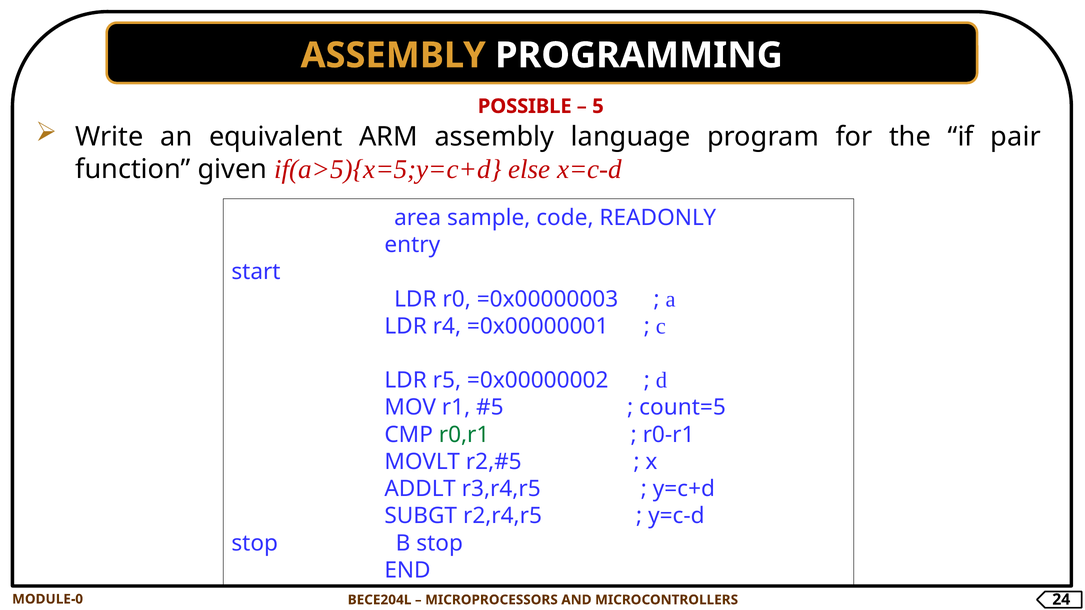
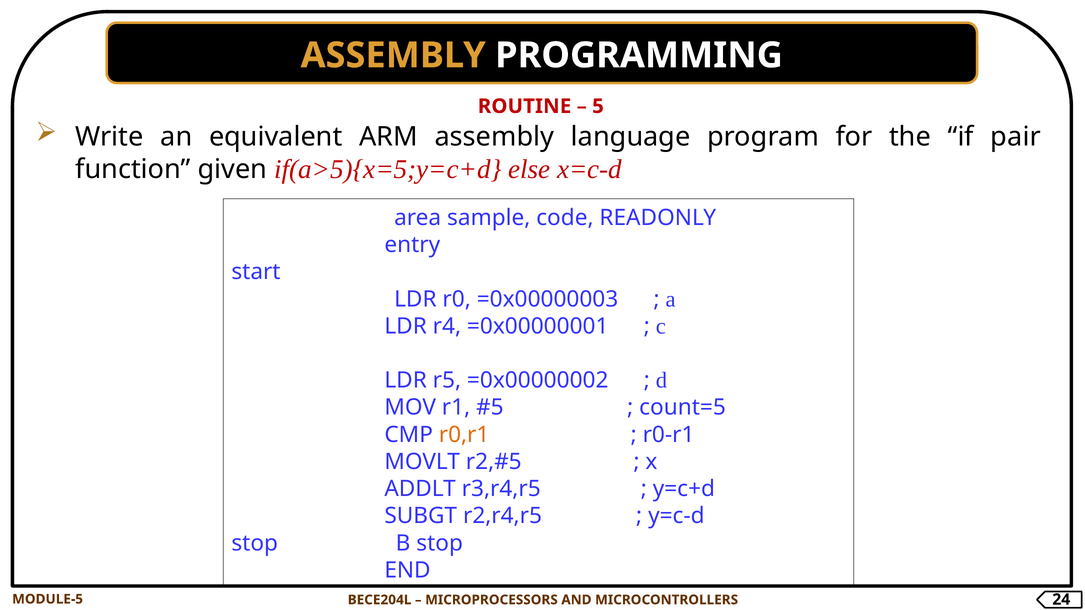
POSSIBLE: POSSIBLE -> ROUTINE (525, 106)
r0,r1 colour: green -> orange (464, 435)
MODULE-0: MODULE-0 -> MODULE-5 (48, 599)
